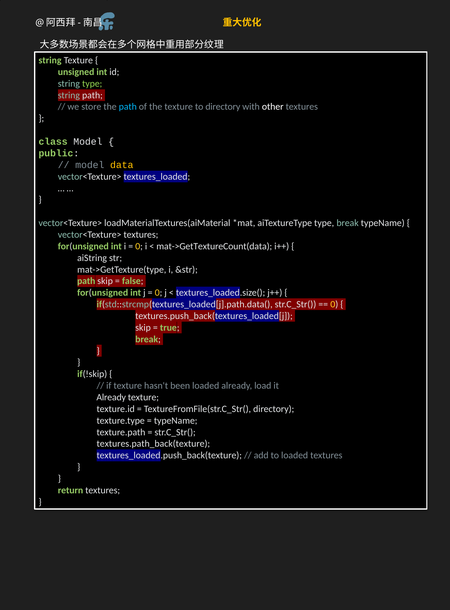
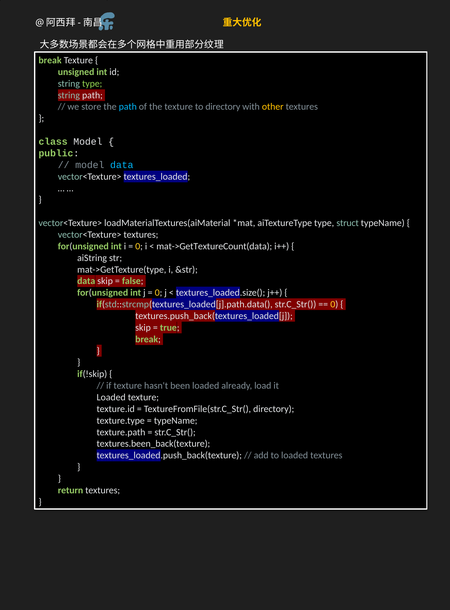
string: string -> break (50, 60)
other colour: white -> yellow (273, 107)
data colour: yellow -> light blue (122, 165)
type break: break -> struct (348, 223)
path: path -> data (86, 281)
Already: Already -> Loaded (111, 397)
textures.path_back(texture: textures.path_back(texture -> textures.been_back(texture (153, 444)
